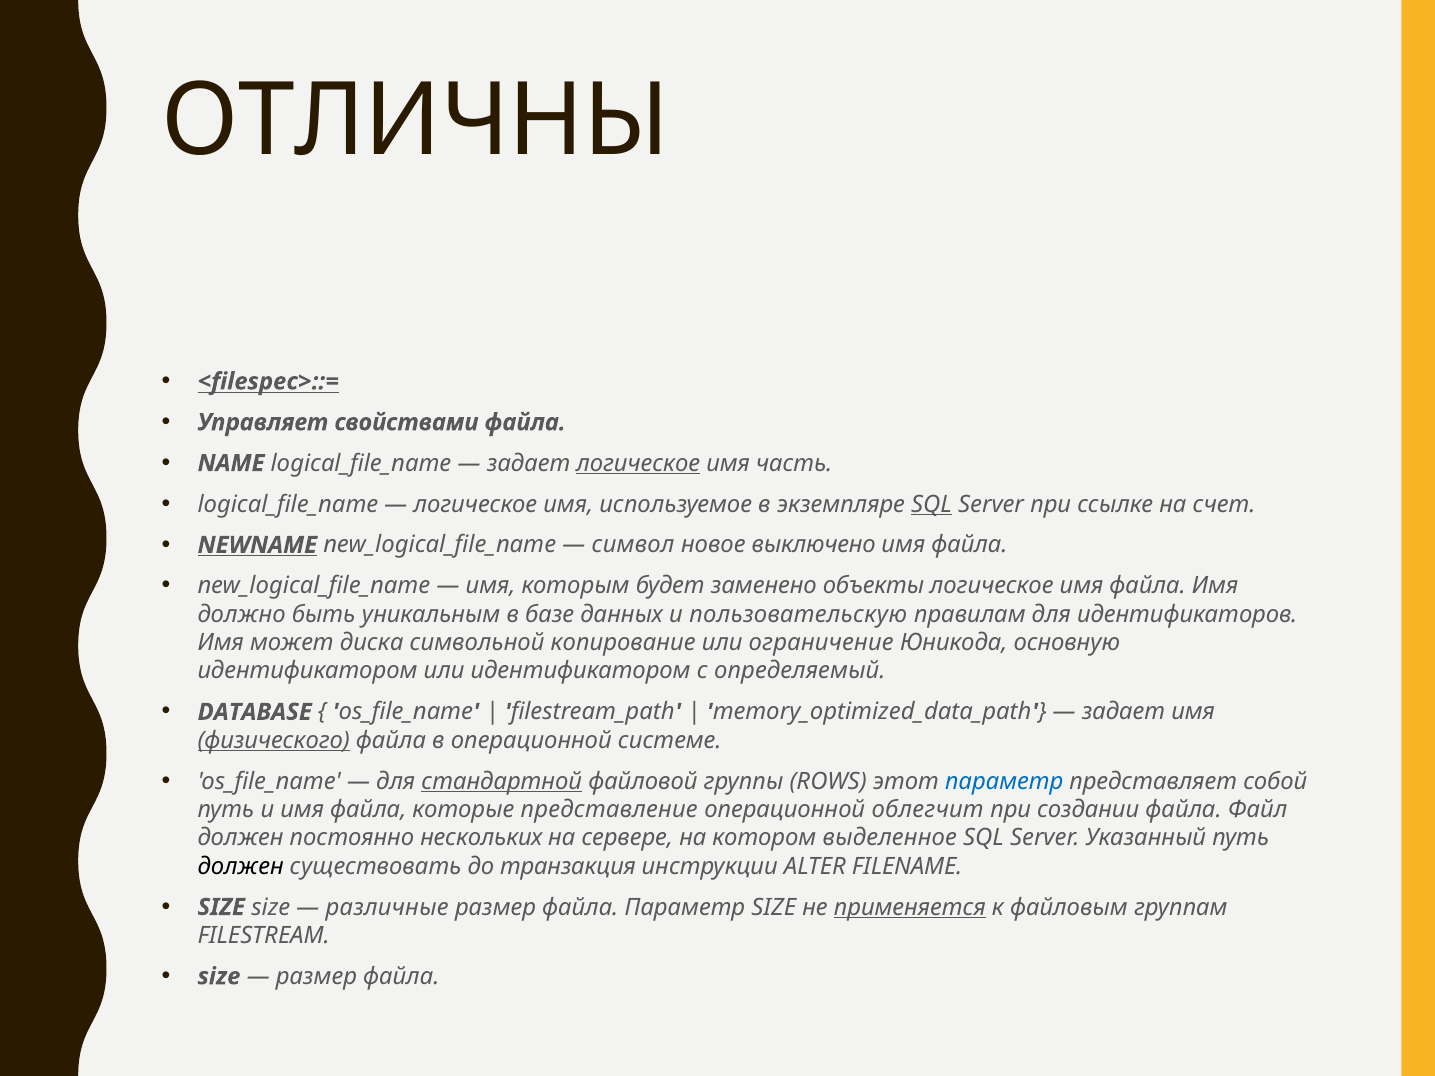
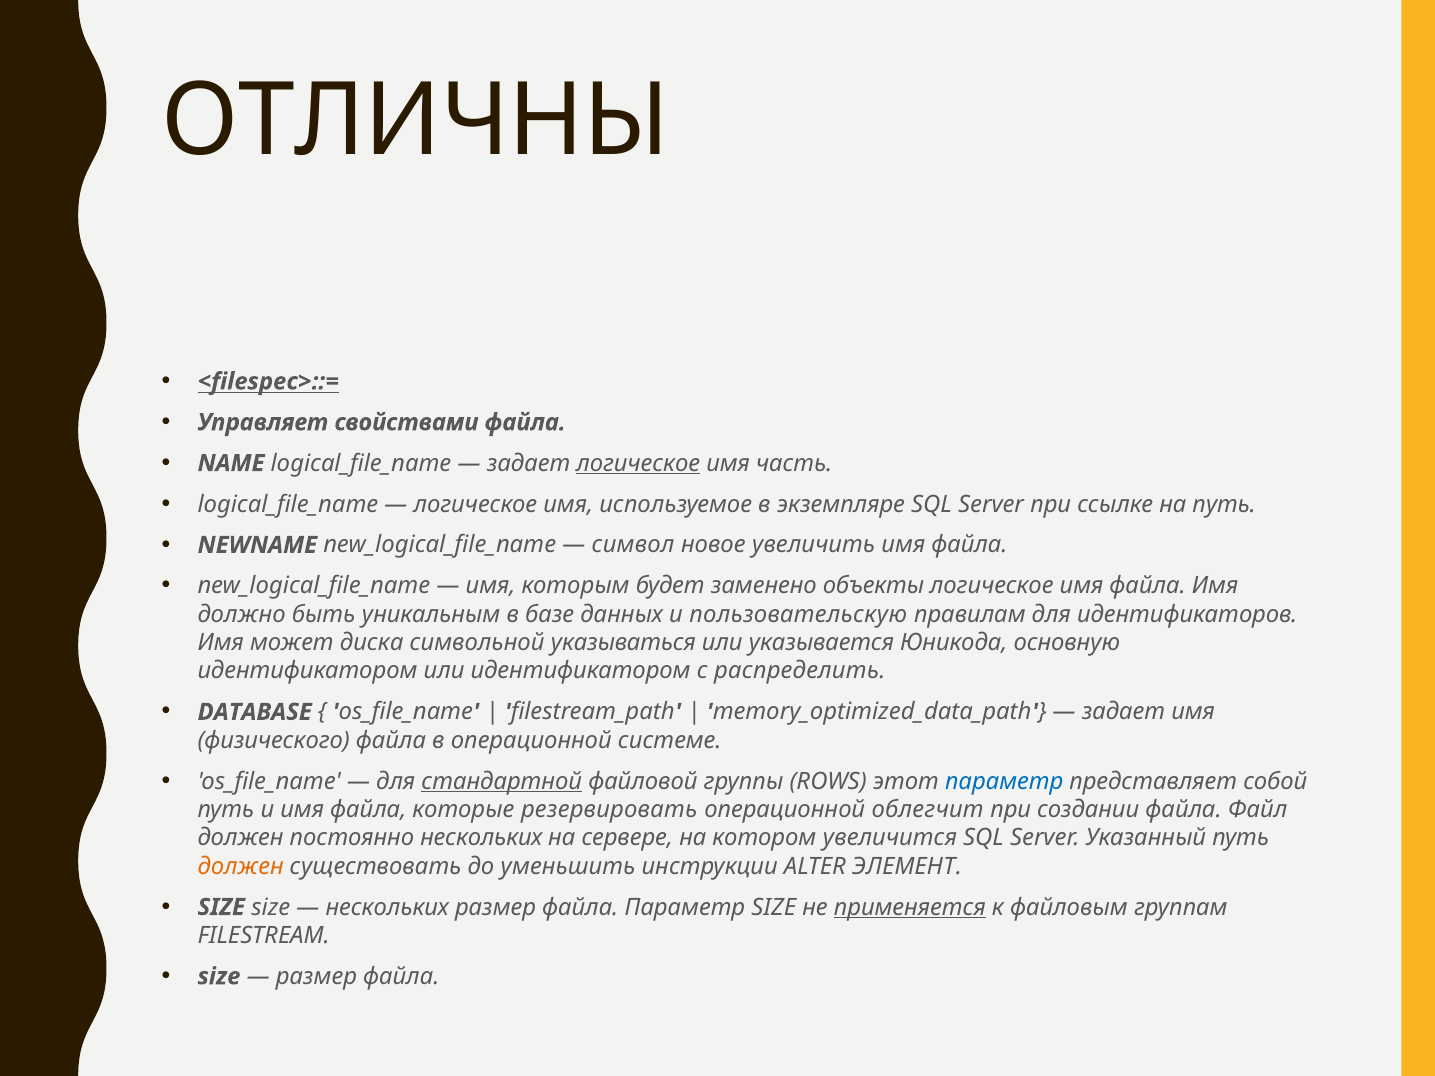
SQL underline: present -> none (931, 504)
на счет: счет -> путь (1224, 504)
NEWNAME underline: present -> none (257, 545)
выключено: выключено -> увеличить (814, 545)
копирование: копирование -> указываться (623, 643)
ограничение: ограничение -> указывается (821, 643)
определяемый: определяемый -> распределить (800, 671)
физического underline: present -> none (274, 740)
представление: представление -> резервировать (609, 810)
выделенное: выделенное -> увеличится (890, 838)
должен colour: black -> orange (241, 866)
транзакция: транзакция -> уменьшить (568, 866)
FILENAME: FILENAME -> ЭЛЕМЕНТ (907, 866)
различные: различные -> нескольких (387, 907)
